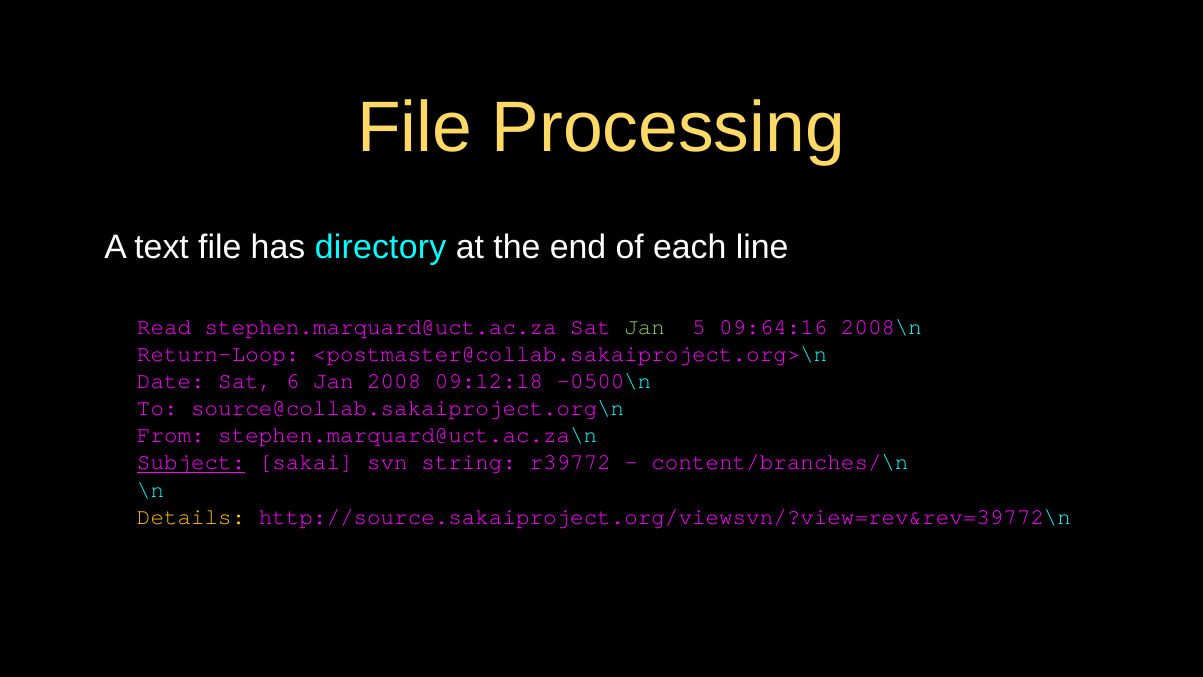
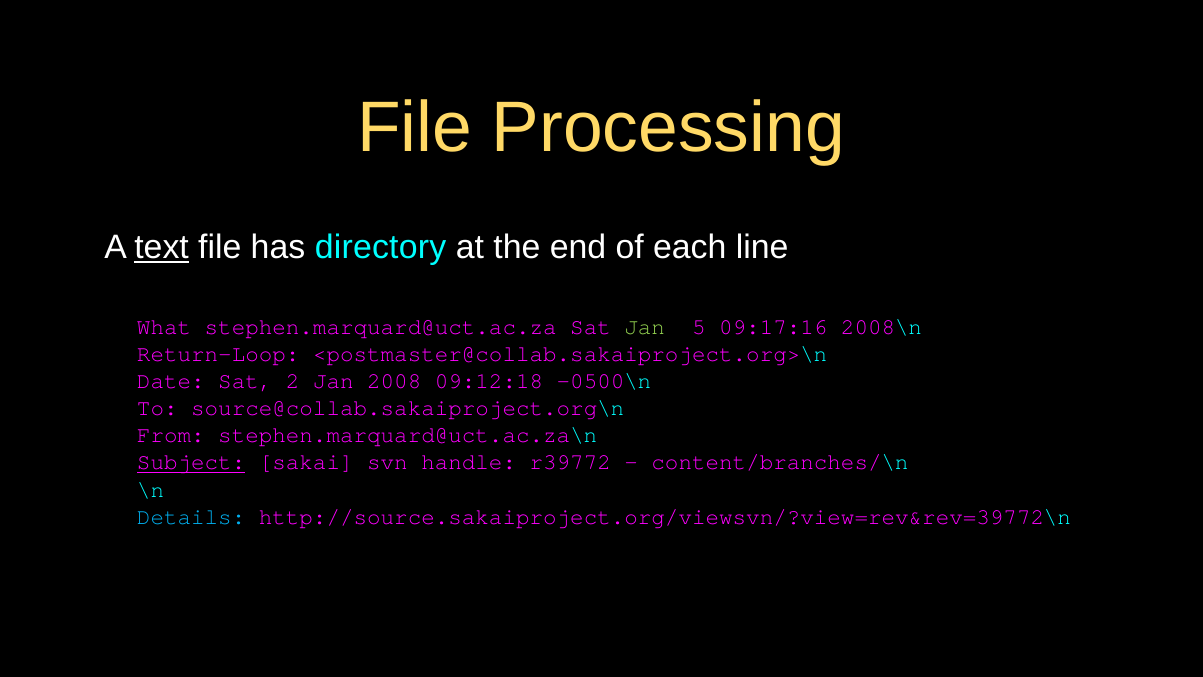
text underline: none -> present (162, 247)
Read: Read -> What (164, 327)
09:64:16: 09:64:16 -> 09:17:16 (773, 327)
6: 6 -> 2 (293, 381)
string: string -> handle (469, 462)
Details colour: yellow -> light blue (191, 516)
